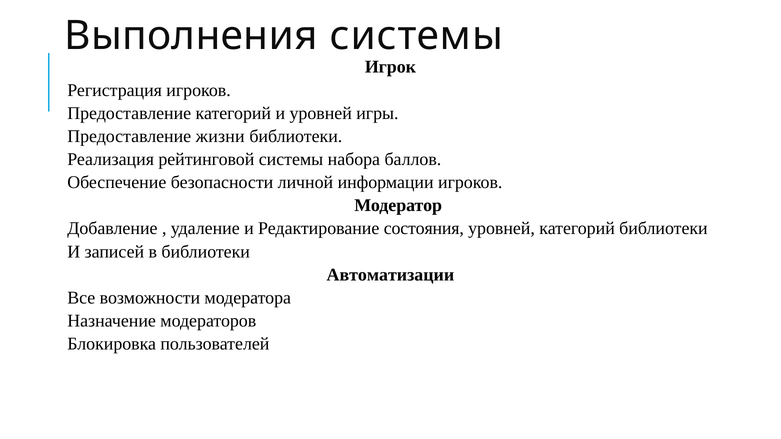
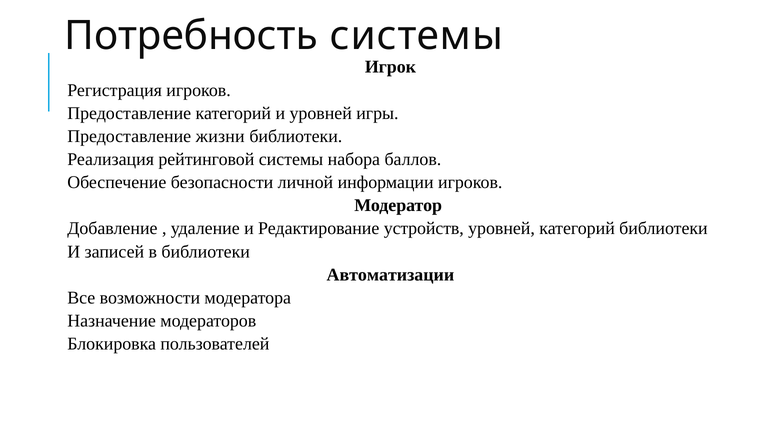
Выполнения: Выполнения -> Потребность (191, 36)
состояния: состояния -> устройств (424, 229)
